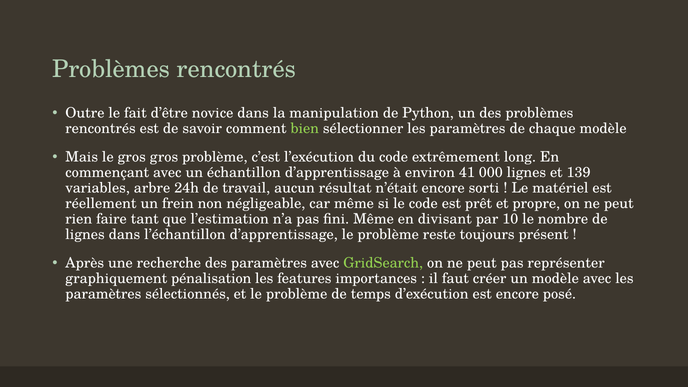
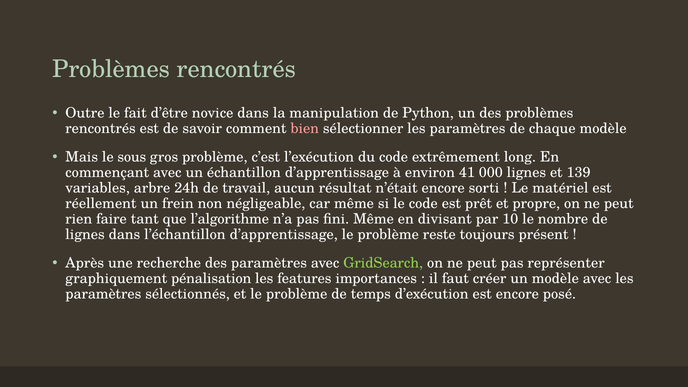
bien colour: light green -> pink (305, 129)
le gros: gros -> sous (132, 157)
l’estimation: l’estimation -> l’algorithme (230, 219)
